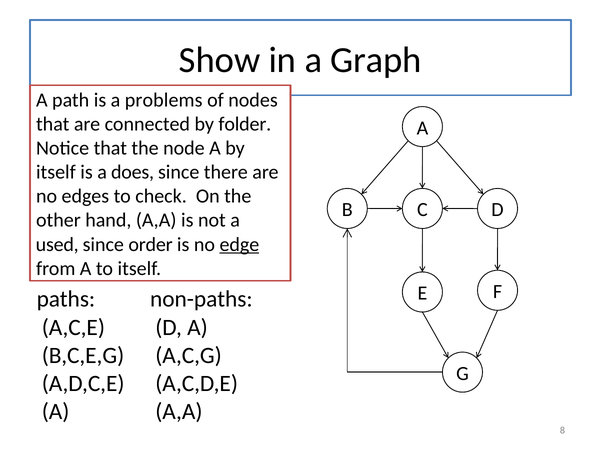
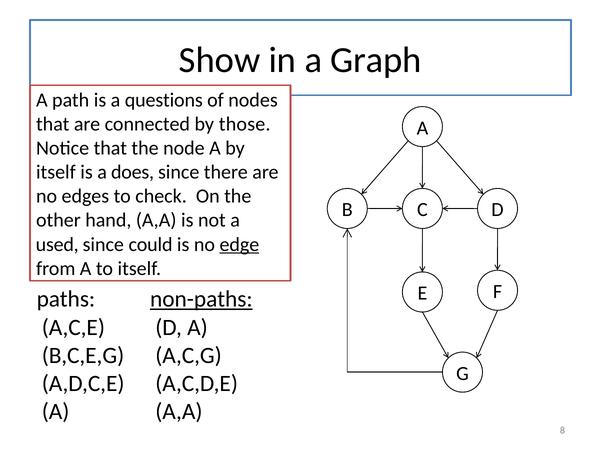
problems: problems -> questions (164, 100)
folder: folder -> those (245, 124)
order: order -> could (151, 244)
non-paths underline: none -> present (201, 299)
